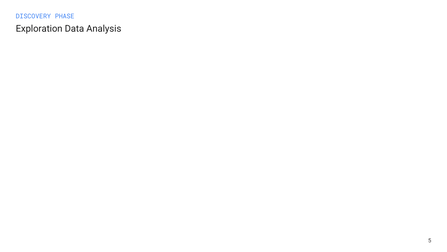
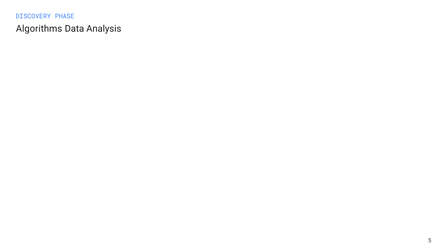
Exploration: Exploration -> Algorithms (39, 29)
